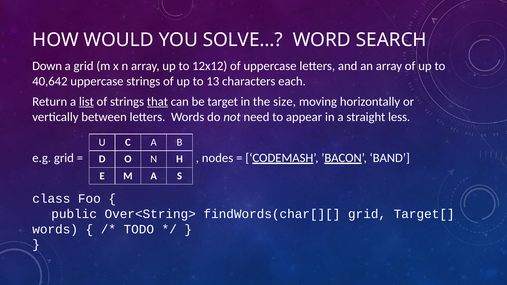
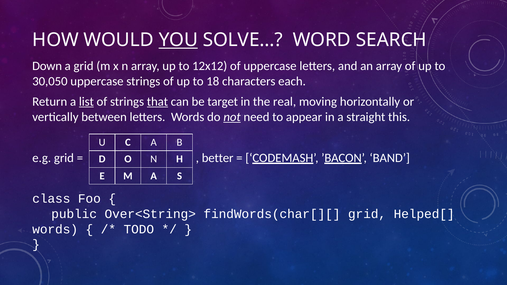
YOU underline: none -> present (178, 40)
40,642: 40,642 -> 30,050 (50, 81)
13: 13 -> 18 (213, 81)
size: size -> real (285, 102)
not underline: none -> present (232, 117)
less: less -> this (399, 117)
nodes: nodes -> better (218, 158)
Target[: Target[ -> Helped[ (424, 214)
